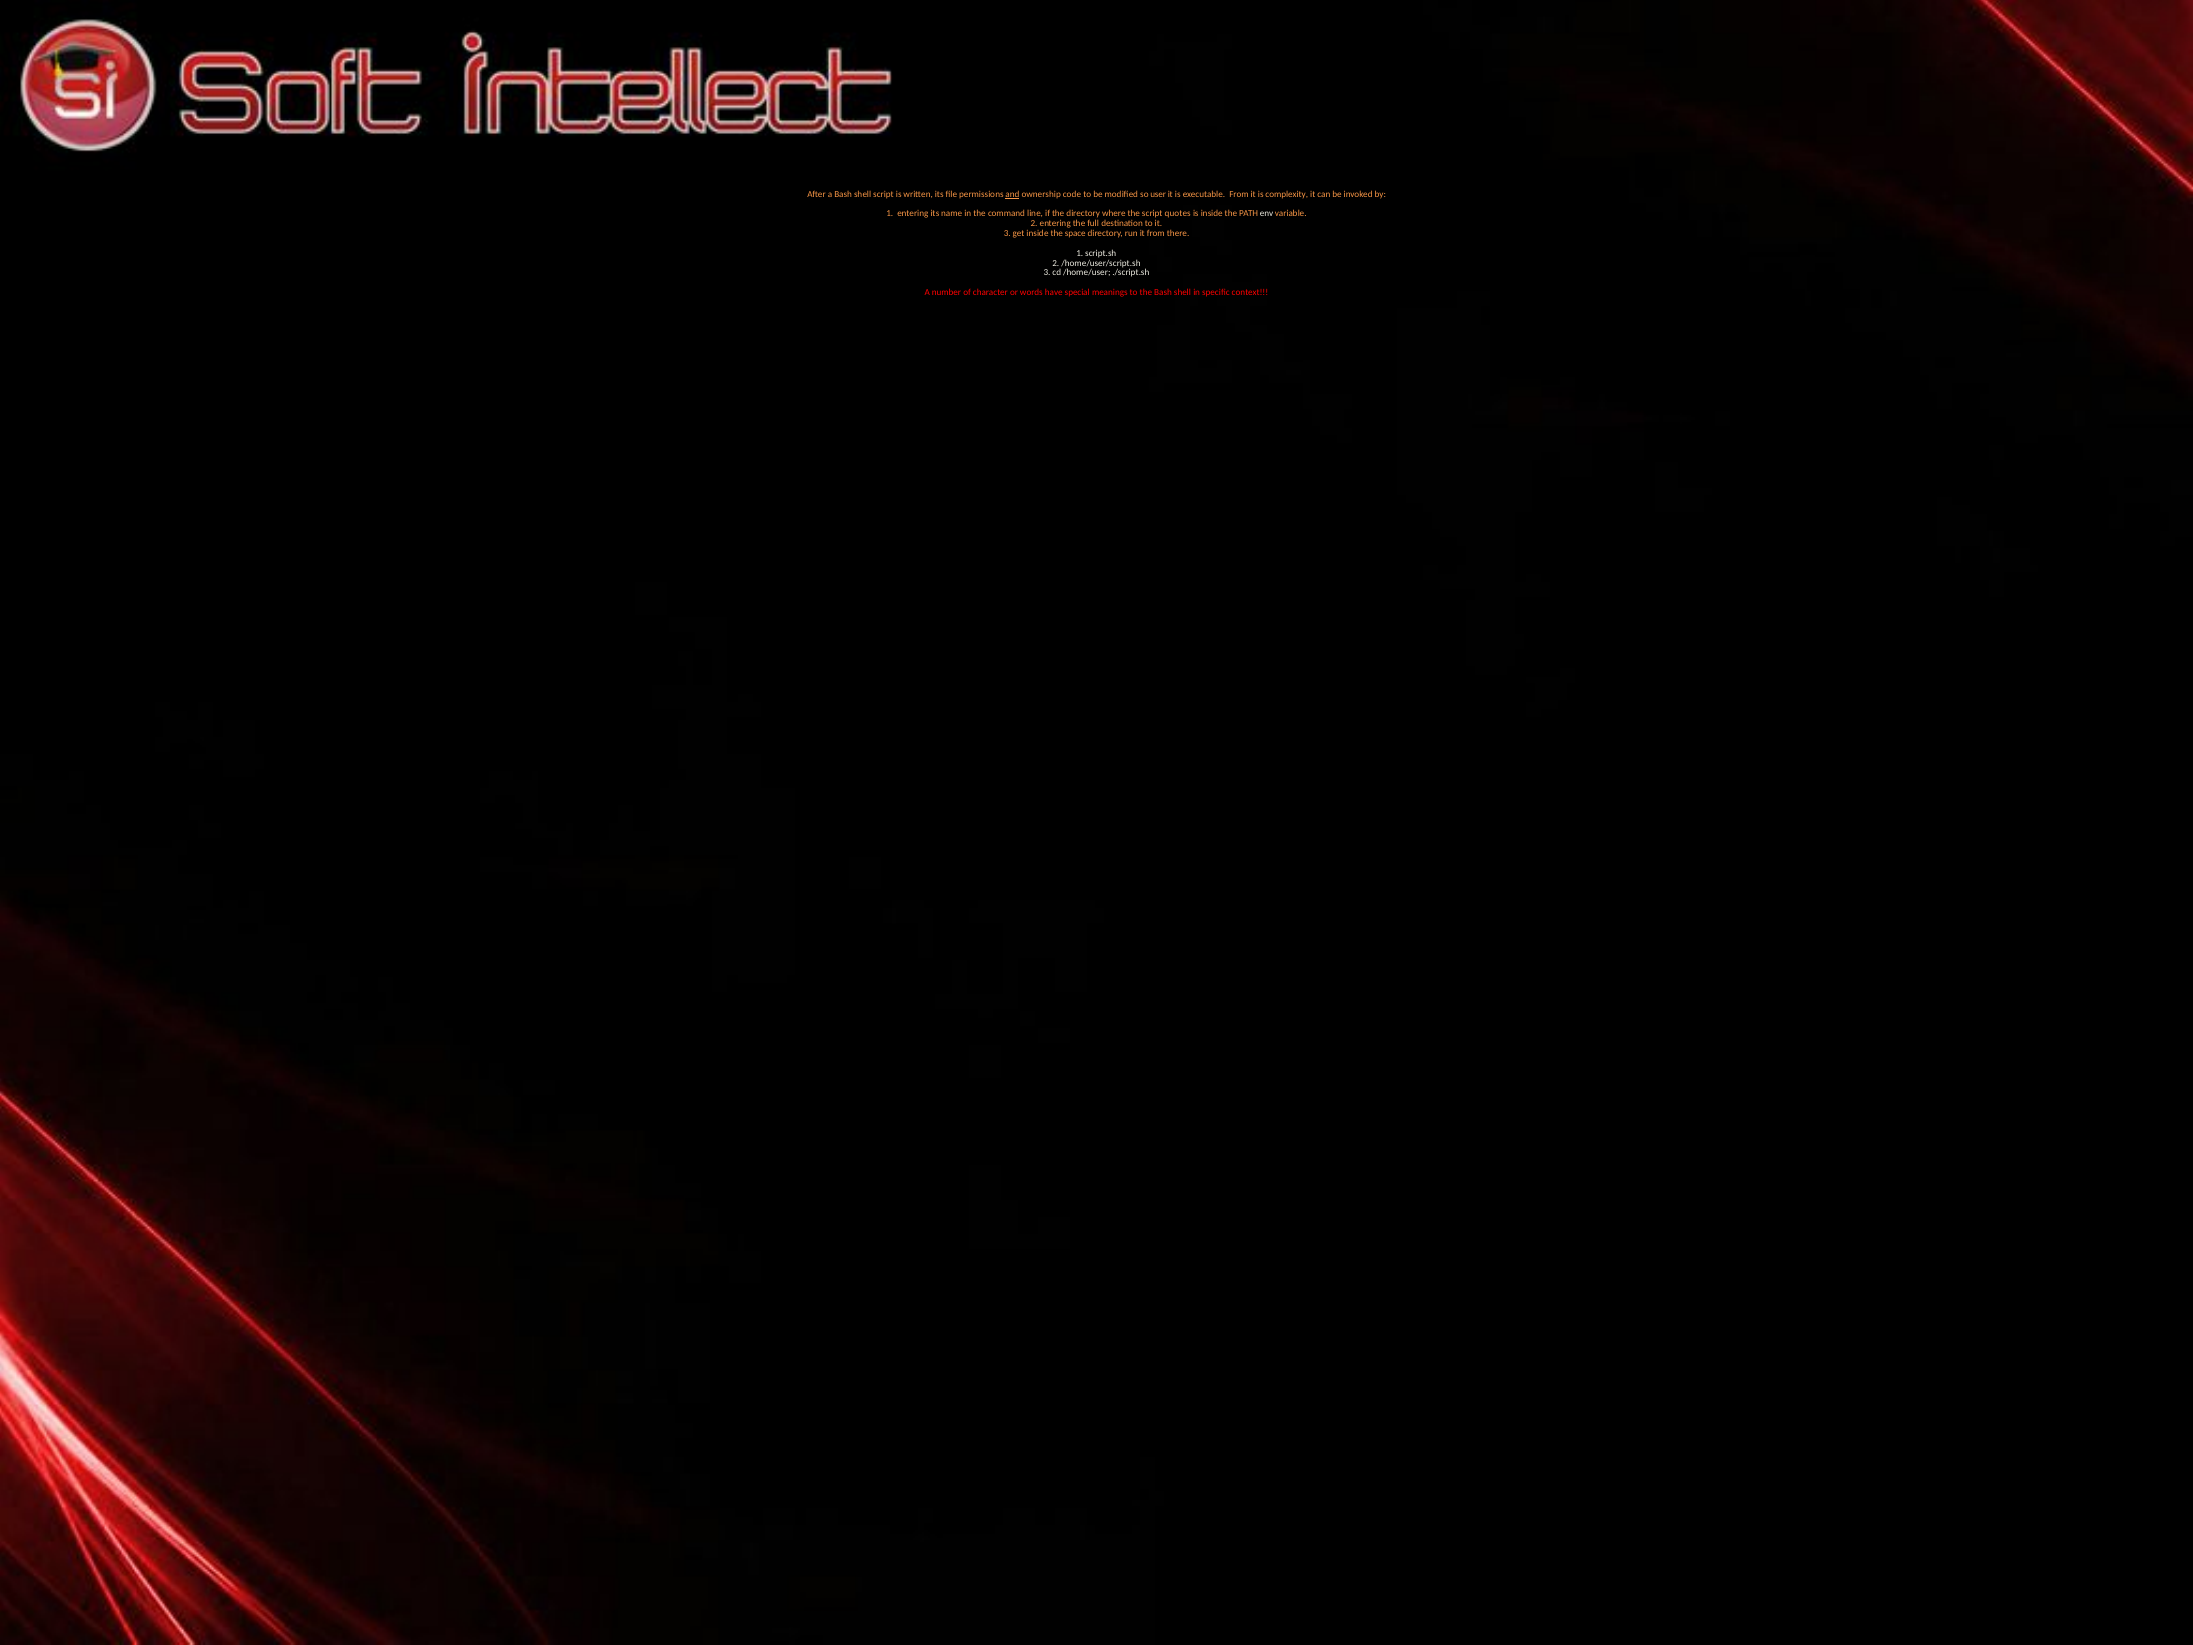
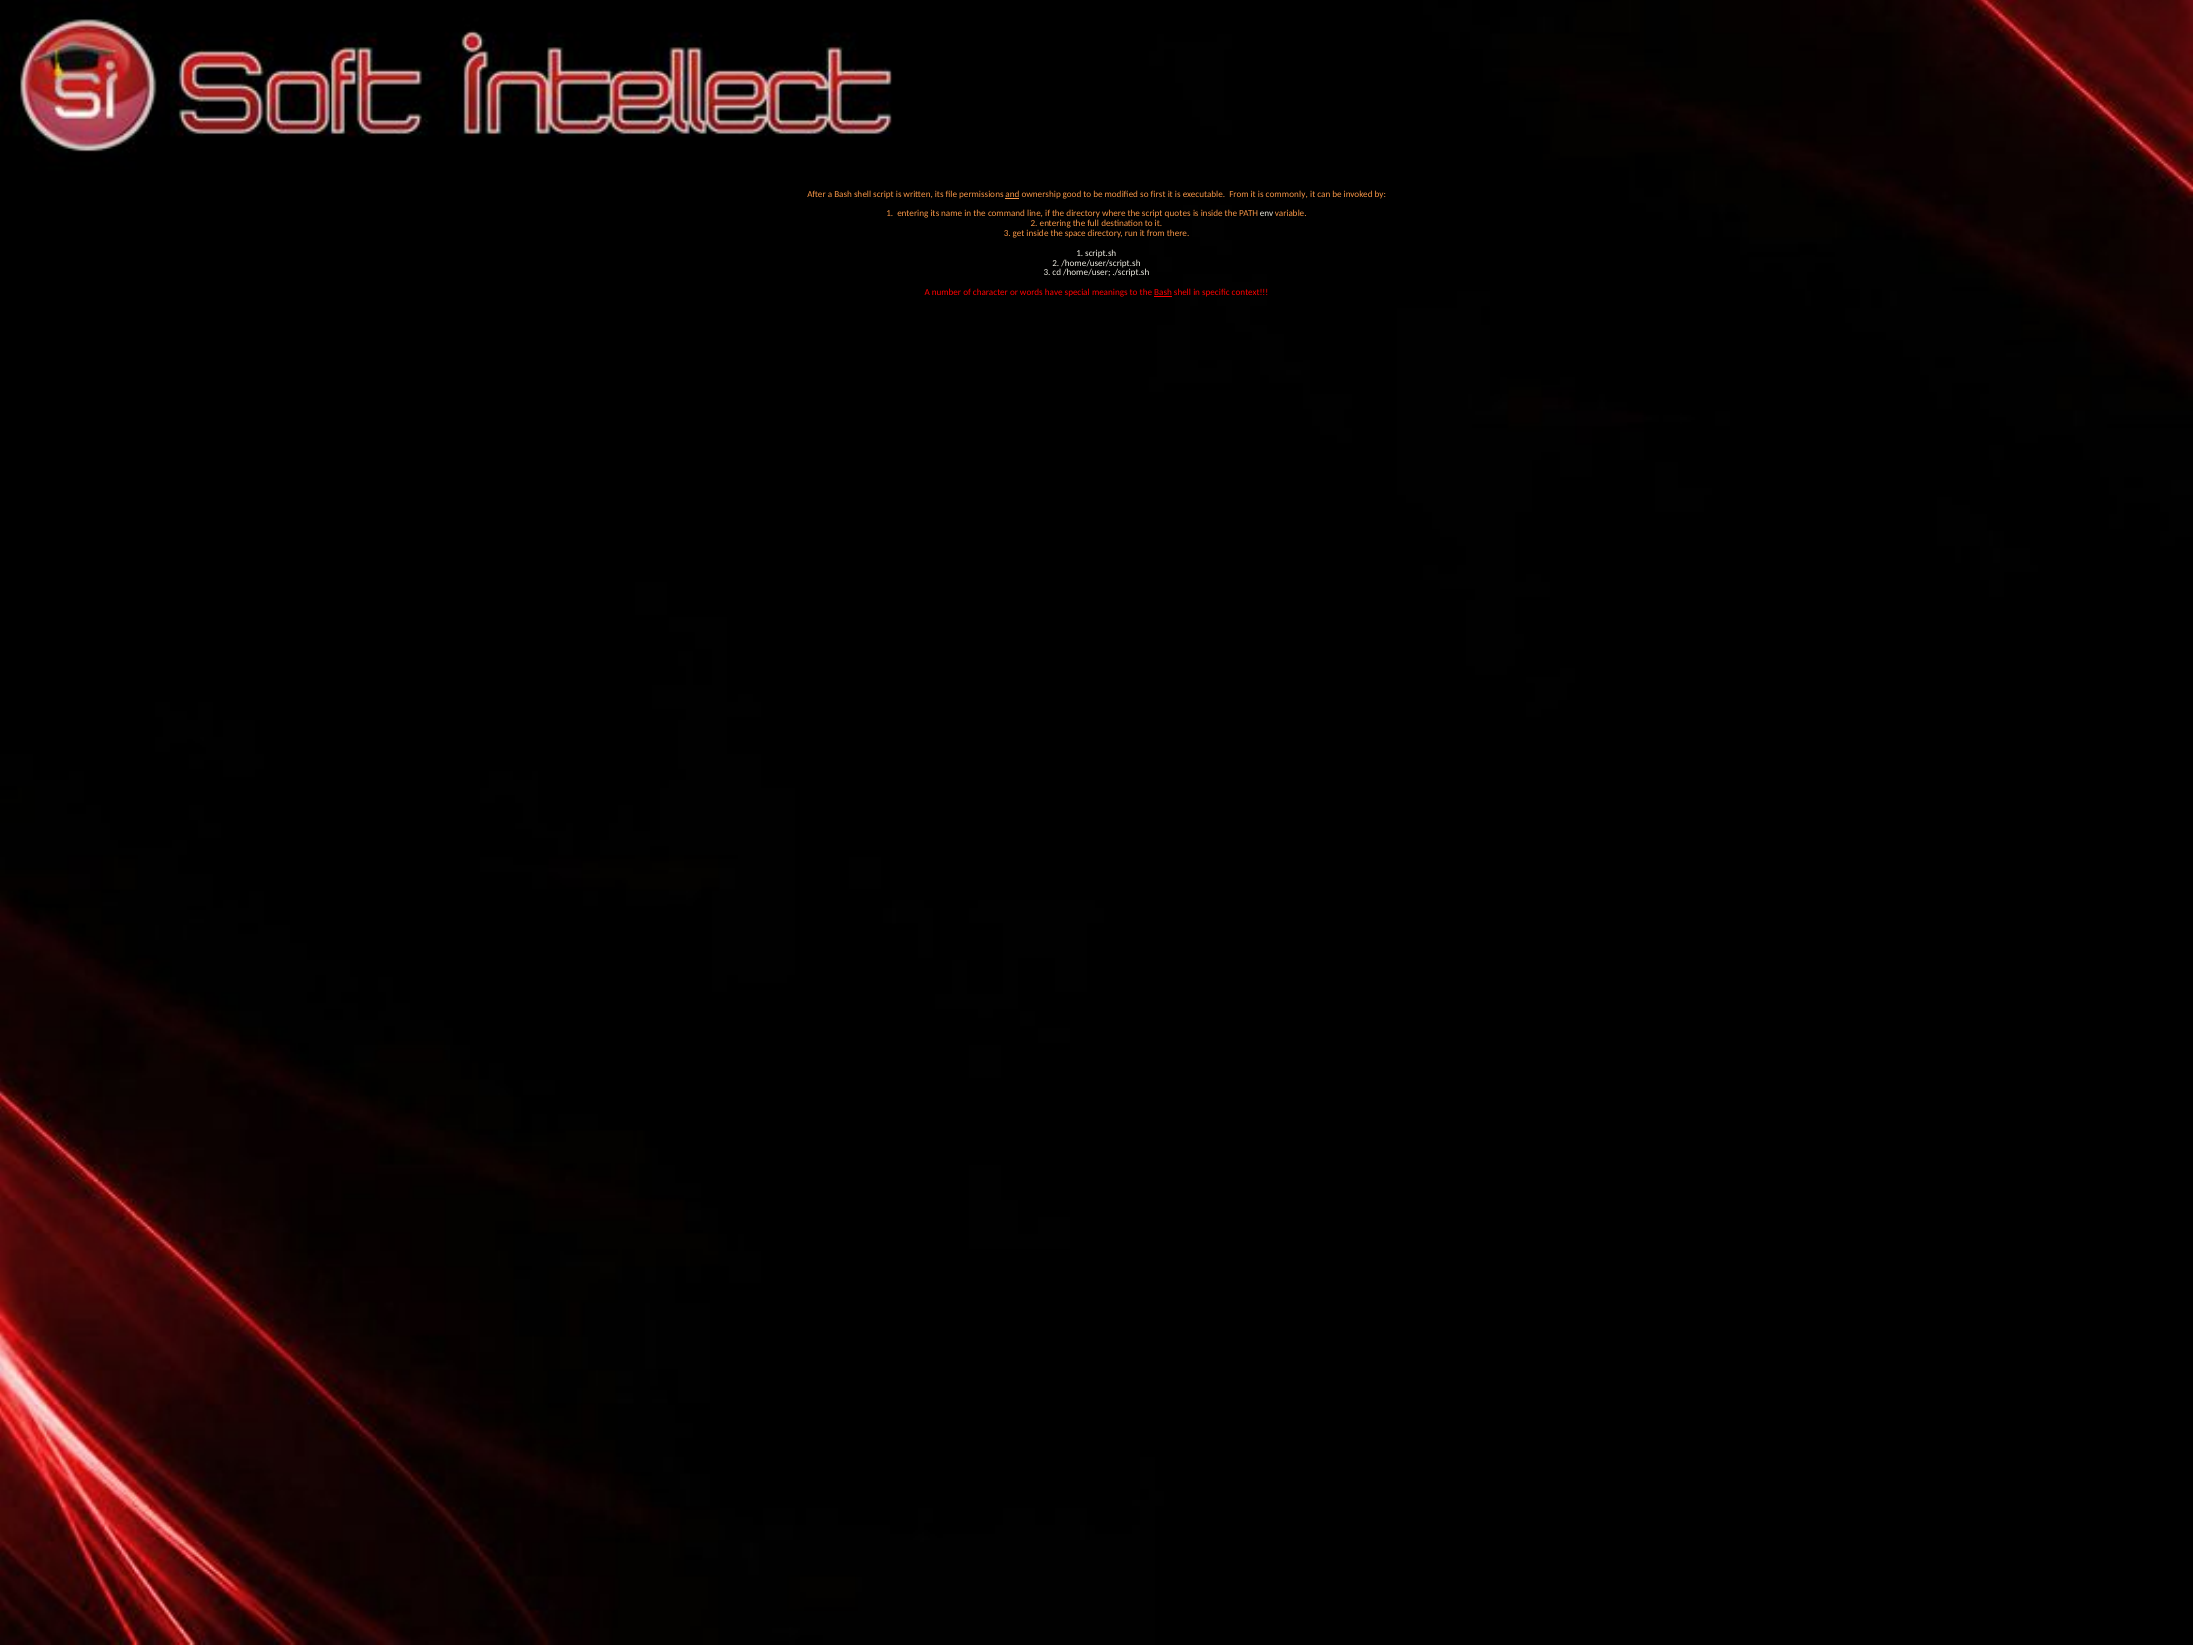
code: code -> good (1072, 194)
user: user -> first (1158, 194)
complexity: complexity -> commonly (1287, 194)
Bash underline: none -> present (1163, 293)
